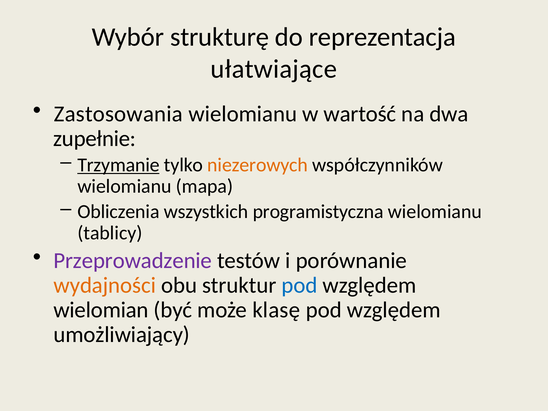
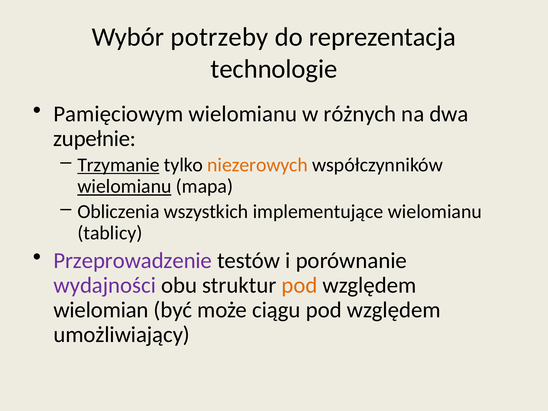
strukturę: strukturę -> potrzeby (219, 37)
ułatwiające: ułatwiające -> technologie (274, 69)
Zastosowania: Zastosowania -> Pamięciowym (118, 114)
wartość: wartość -> różnych (360, 114)
wielomianu underline: none -> present (124, 186)
programistyczna: programistyczna -> implementujące (318, 212)
wydajności colour: orange -> purple (105, 285)
pod colour: blue -> orange (299, 285)
klasę: klasę -> ciągu (276, 310)
